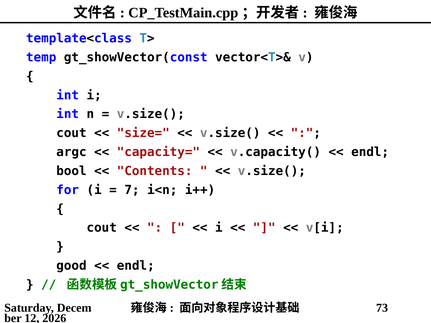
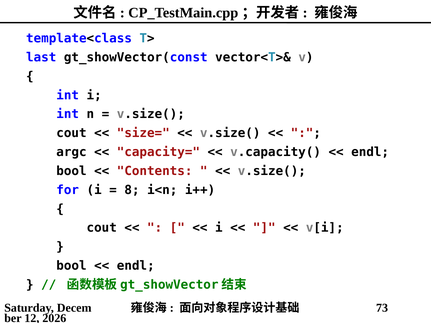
temp: temp -> last (41, 57)
7: 7 -> 8 (132, 190)
good: good -> bool (71, 266)
